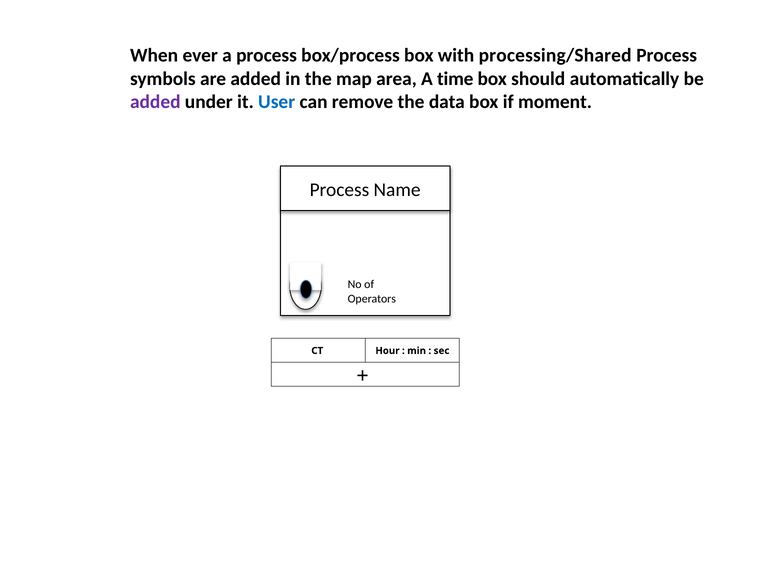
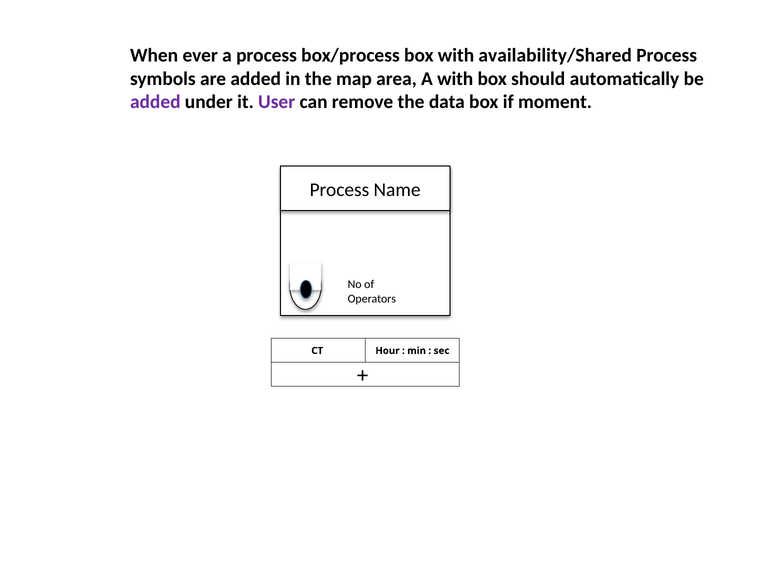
processing/Shared: processing/Shared -> availability/Shared (555, 55)
A time: time -> with (455, 79)
User colour: blue -> purple (277, 102)
